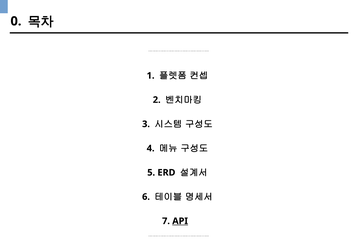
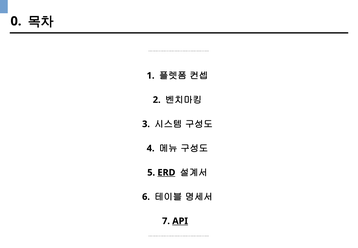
ERD underline: none -> present (166, 172)
